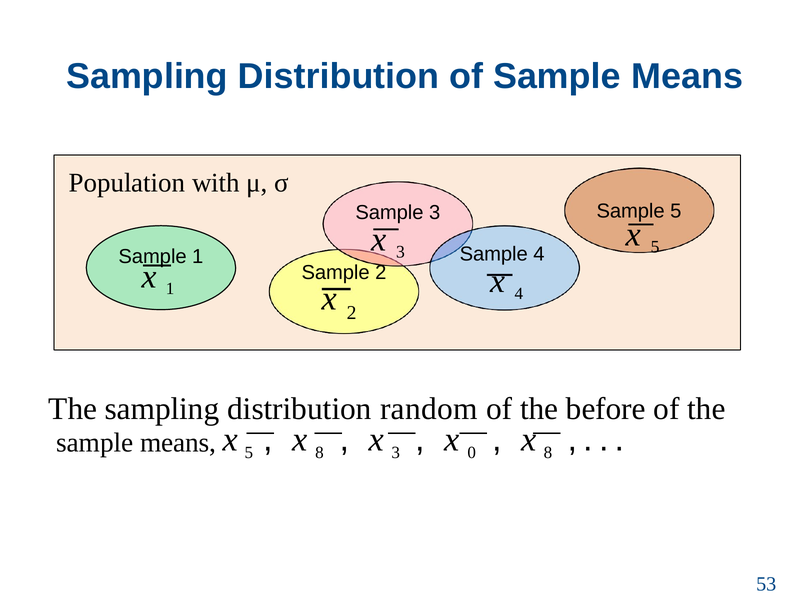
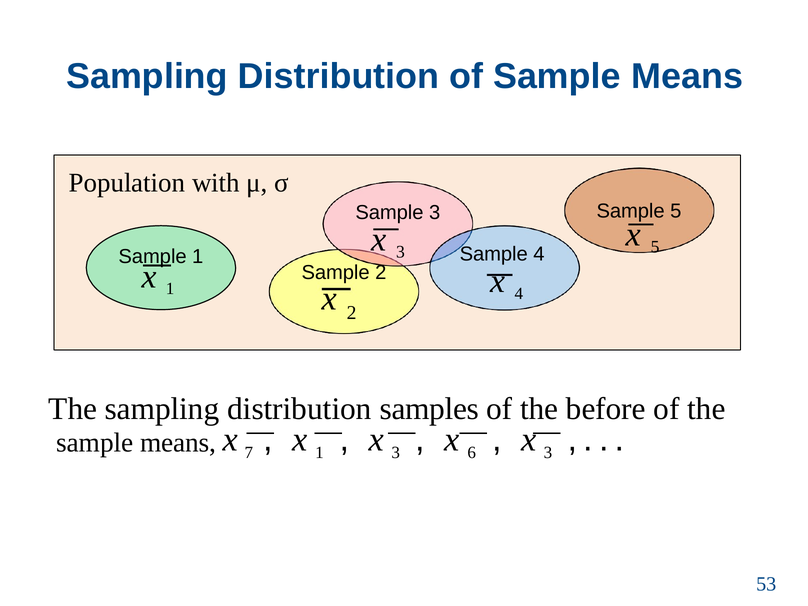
random: random -> samples (429, 409)
means x 5: 5 -> 7 (249, 453)
8: 8 -> 1 (319, 453)
0: 0 -> 6 (472, 453)
8: 8 -> 3 (548, 453)
